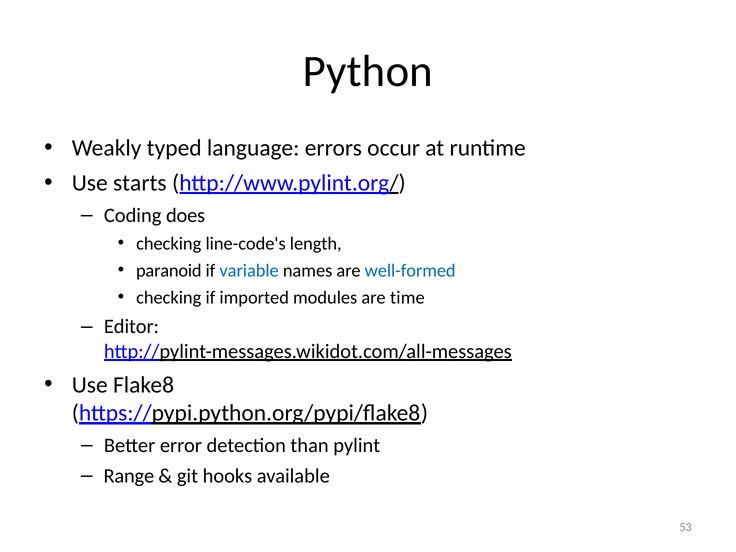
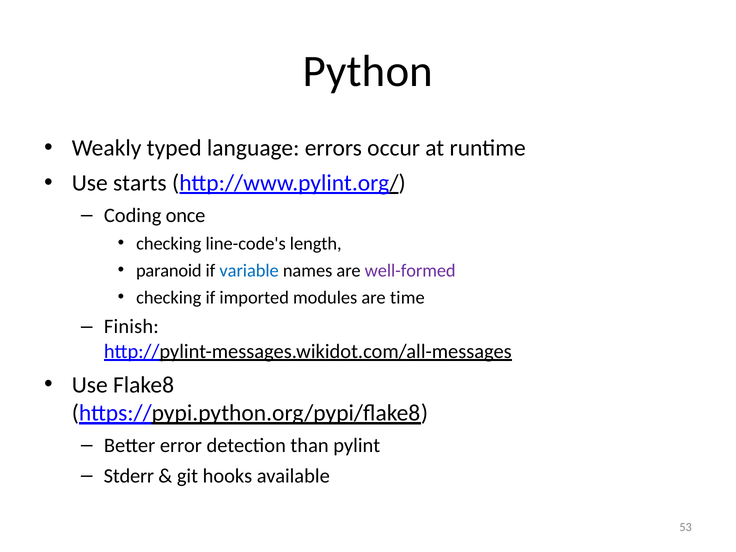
does: does -> once (186, 215)
well-formed colour: blue -> purple (410, 271)
Editor: Editor -> Finish (131, 327)
Range: Range -> Stderr (129, 476)
